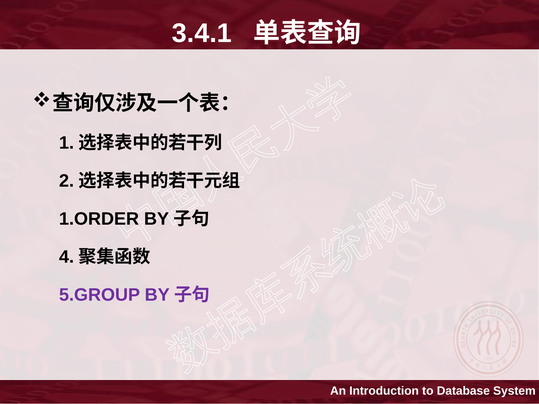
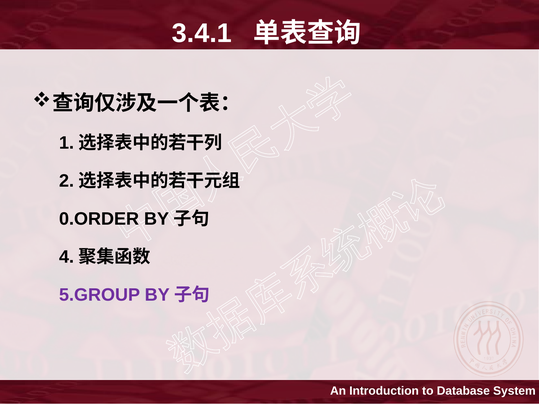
1.ORDER: 1.ORDER -> 0.ORDER (99, 219)
